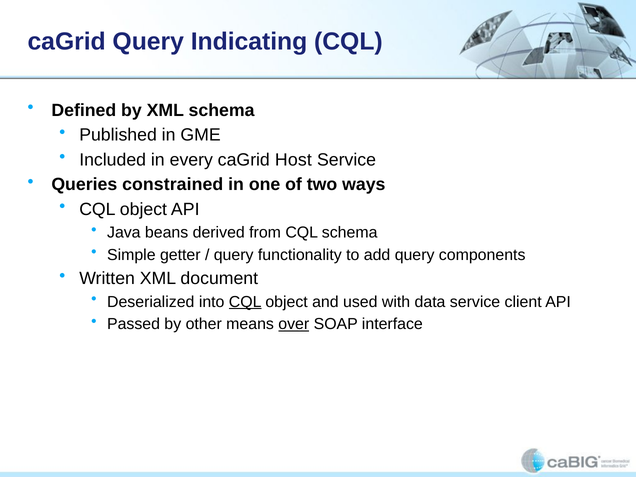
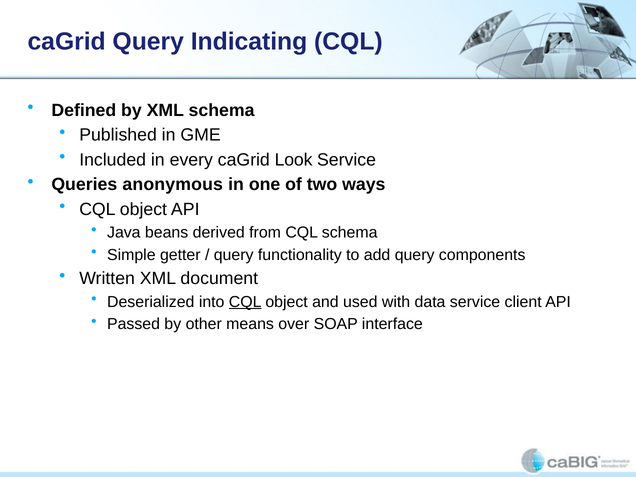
Host: Host -> Look (294, 160)
constrained: constrained -> anonymous (173, 185)
over underline: present -> none (294, 324)
